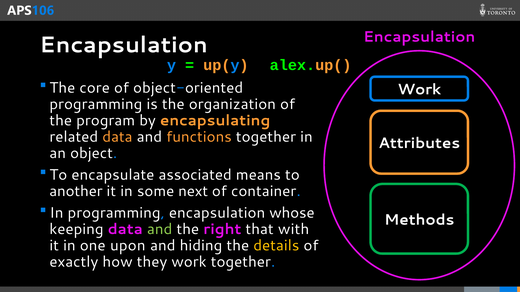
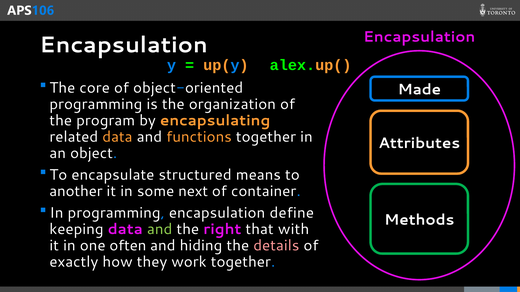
Work: Work -> Made (419, 90)
associated: associated -> structured (195, 175)
whose: whose -> define (292, 213)
upon: upon -> often (128, 246)
details colour: yellow -> pink (276, 246)
